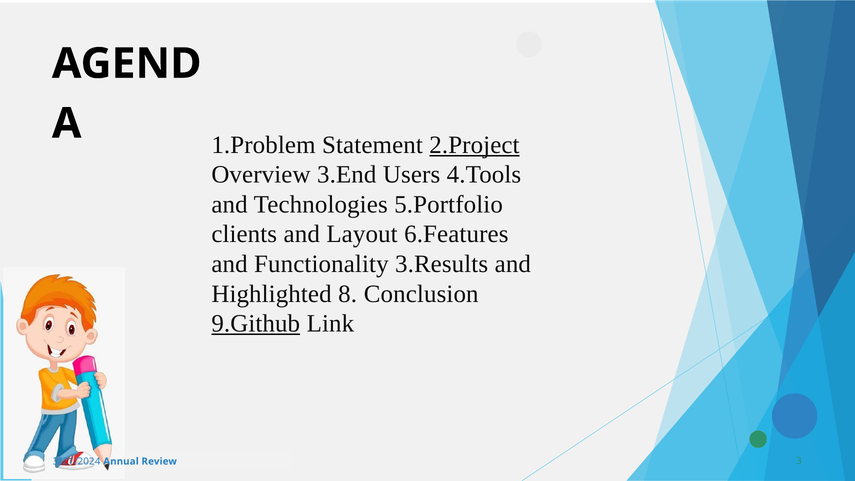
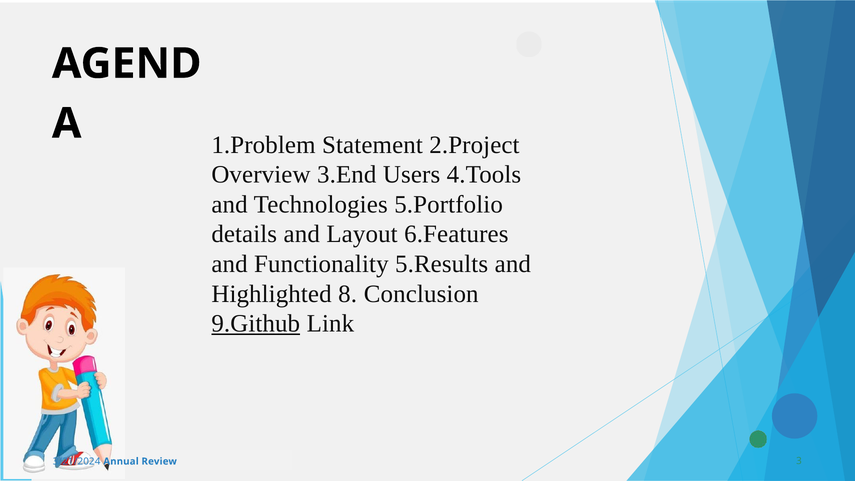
2.Project underline: present -> none (474, 145)
clients: clients -> details (244, 234)
3.Results: 3.Results -> 5.Results (442, 264)
